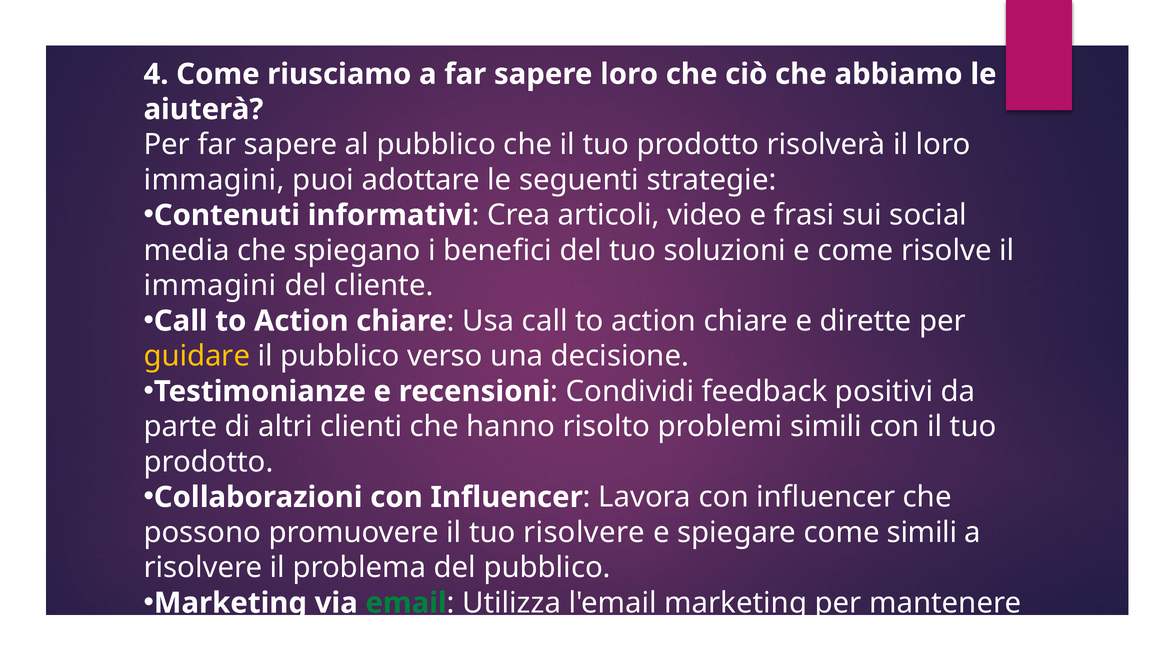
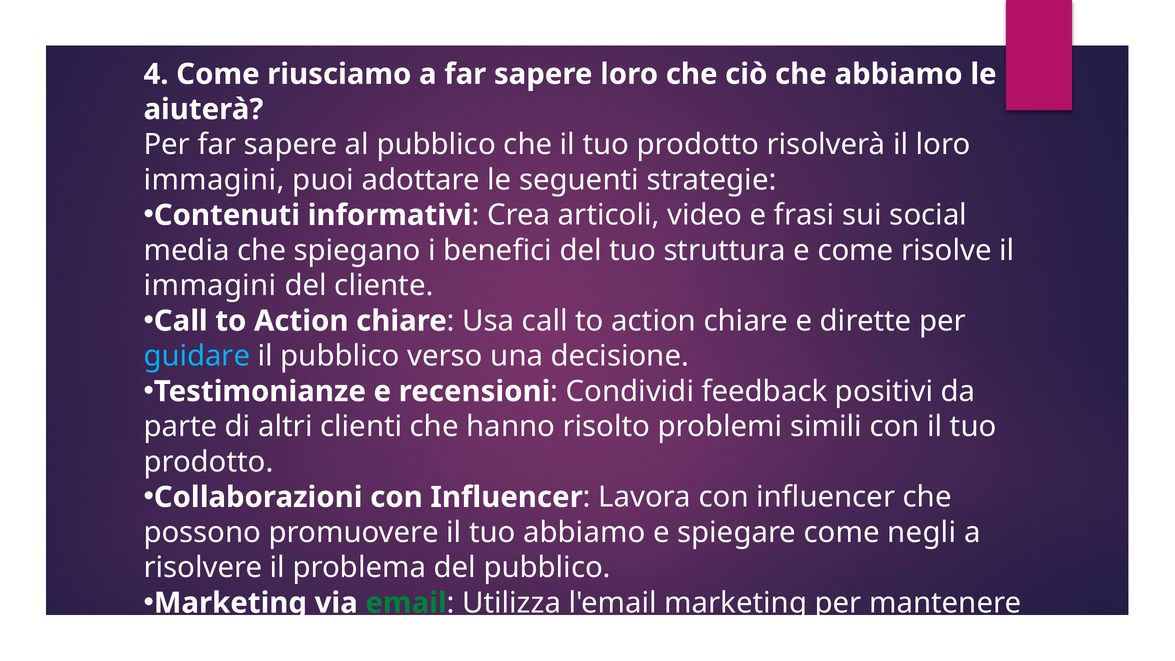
soluzioni: soluzioni -> struttura (725, 250)
guidare colour: yellow -> light blue (197, 356)
tuo risolvere: risolvere -> abbiamo (584, 532)
come simili: simili -> negli (922, 532)
